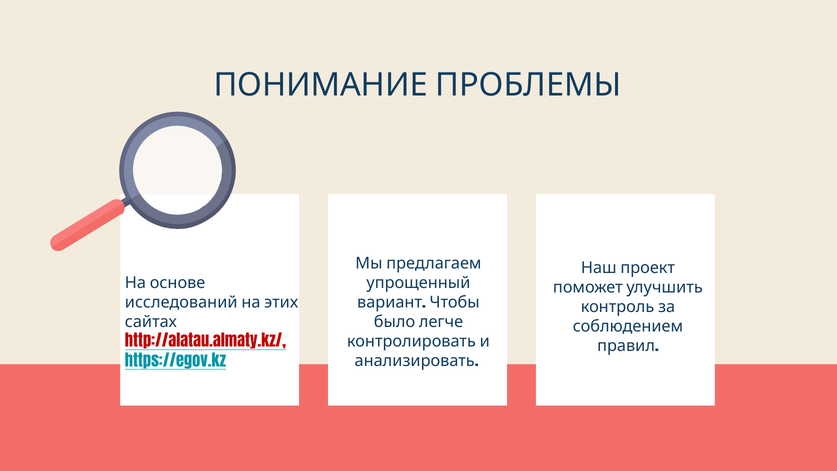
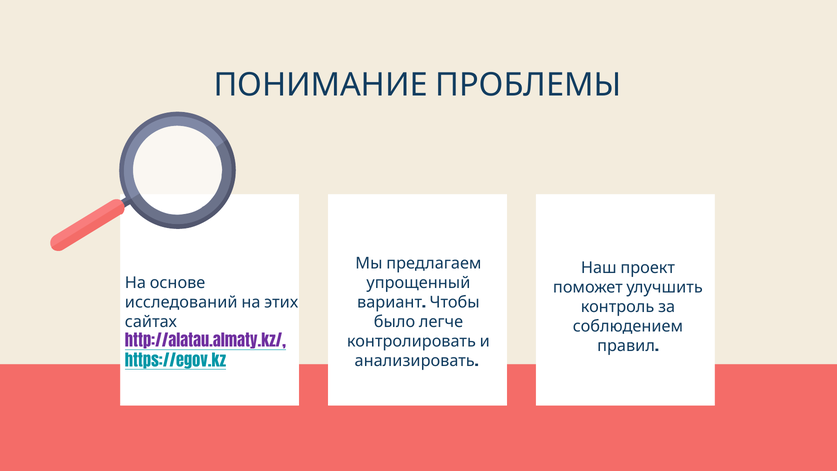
http://alatau.almaty.kz/ colour: red -> purple (205, 341)
